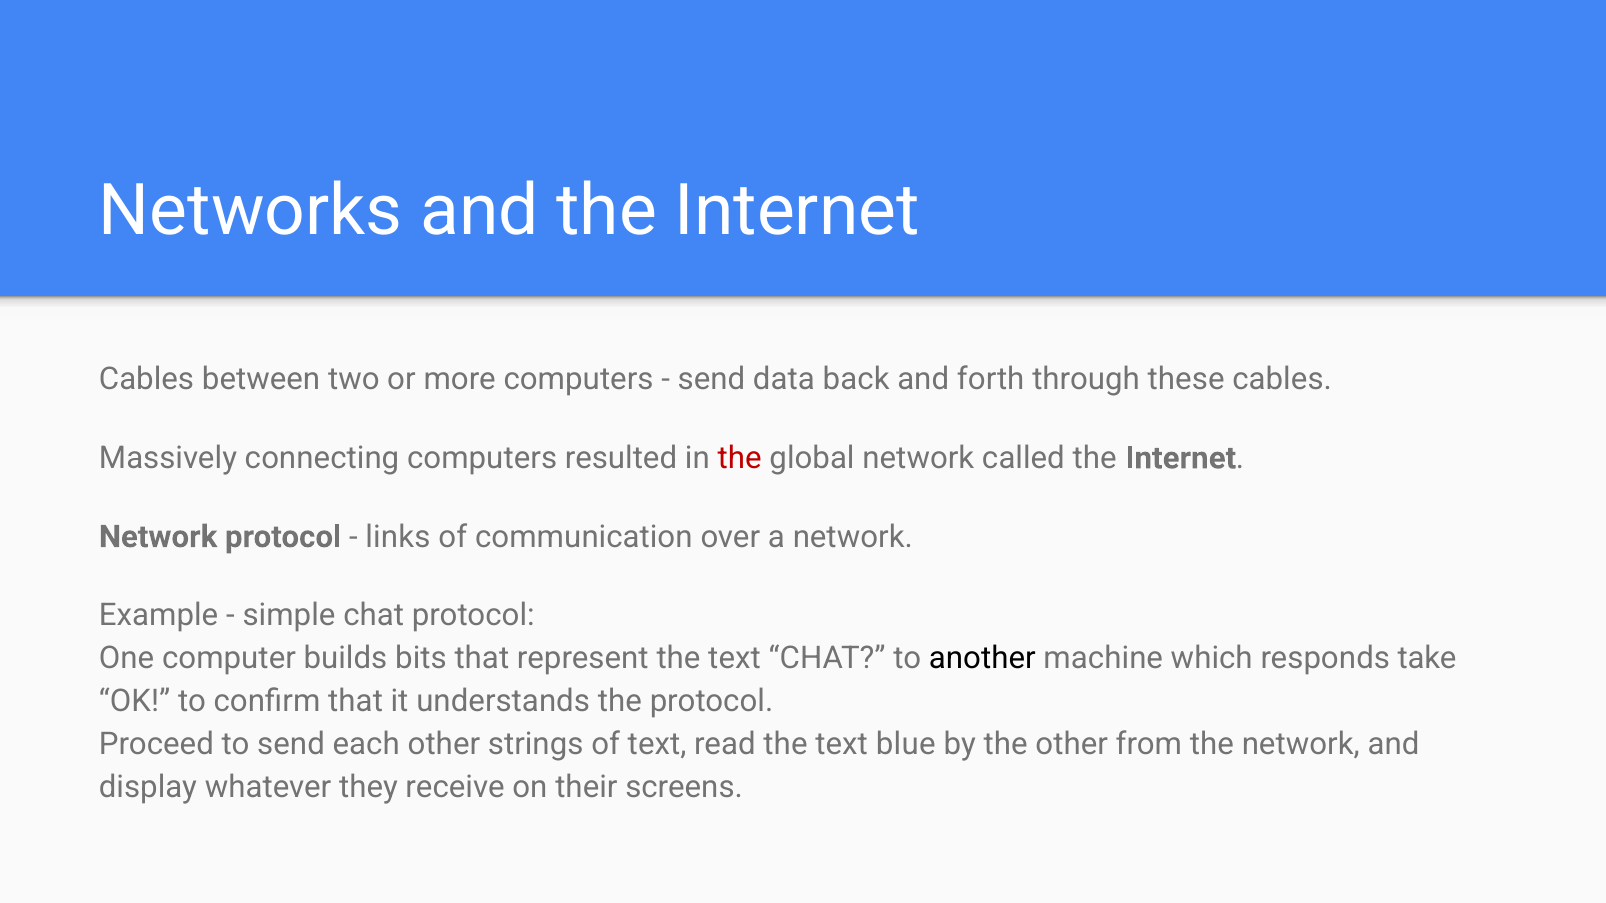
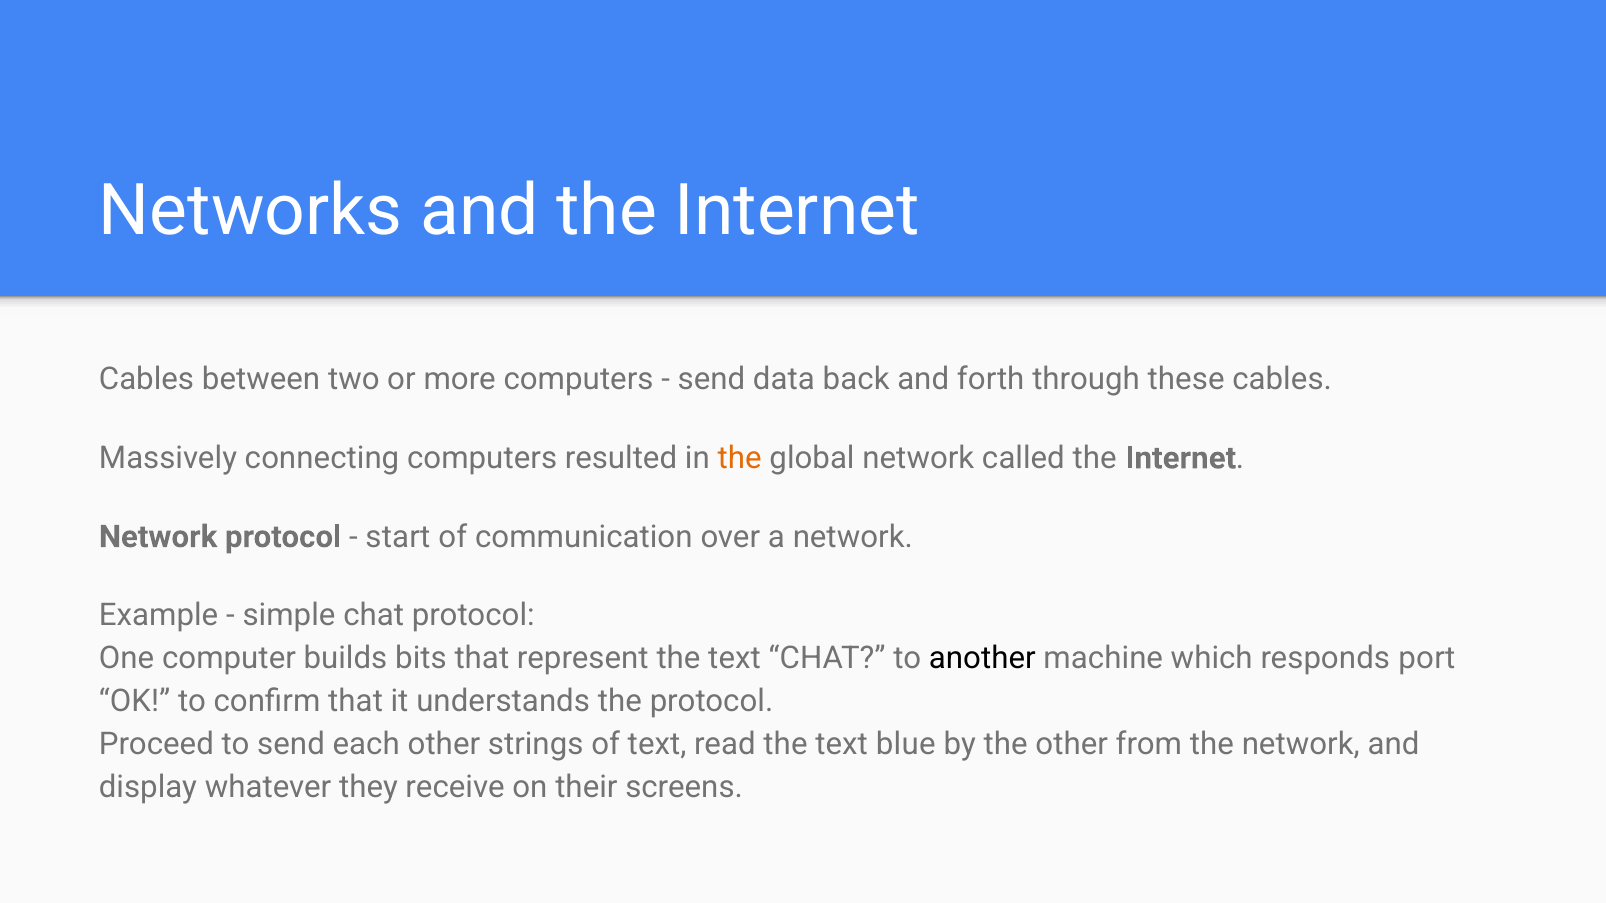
the colour: red -> orange (740, 458)
links: links -> start (398, 537)
take: take -> port (1427, 659)
